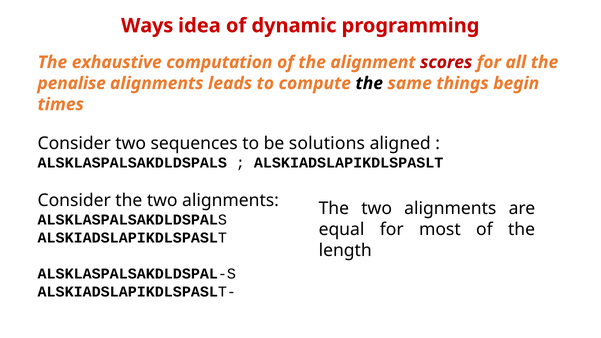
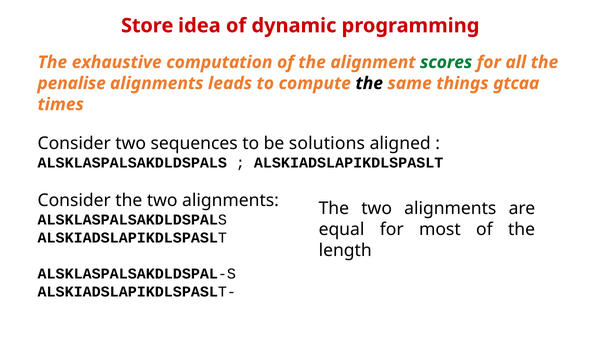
Ways: Ways -> Store (147, 26)
scores colour: red -> green (446, 62)
begin: begin -> gtcaa (516, 83)
